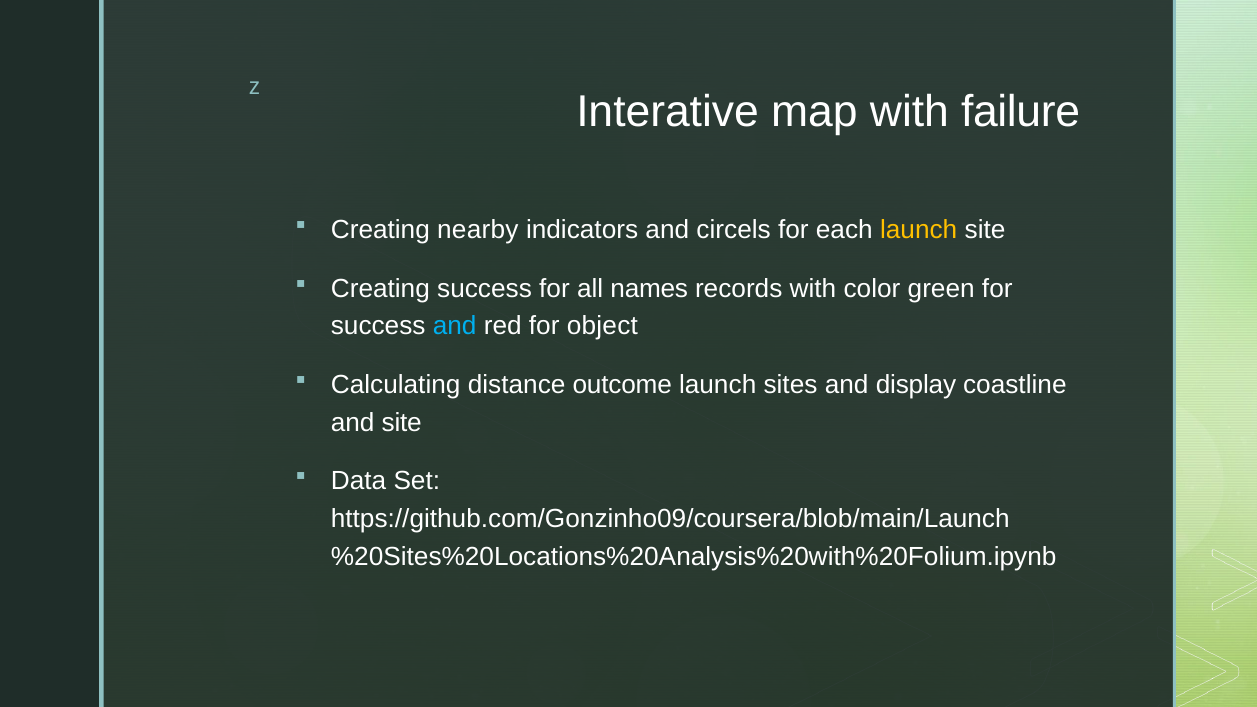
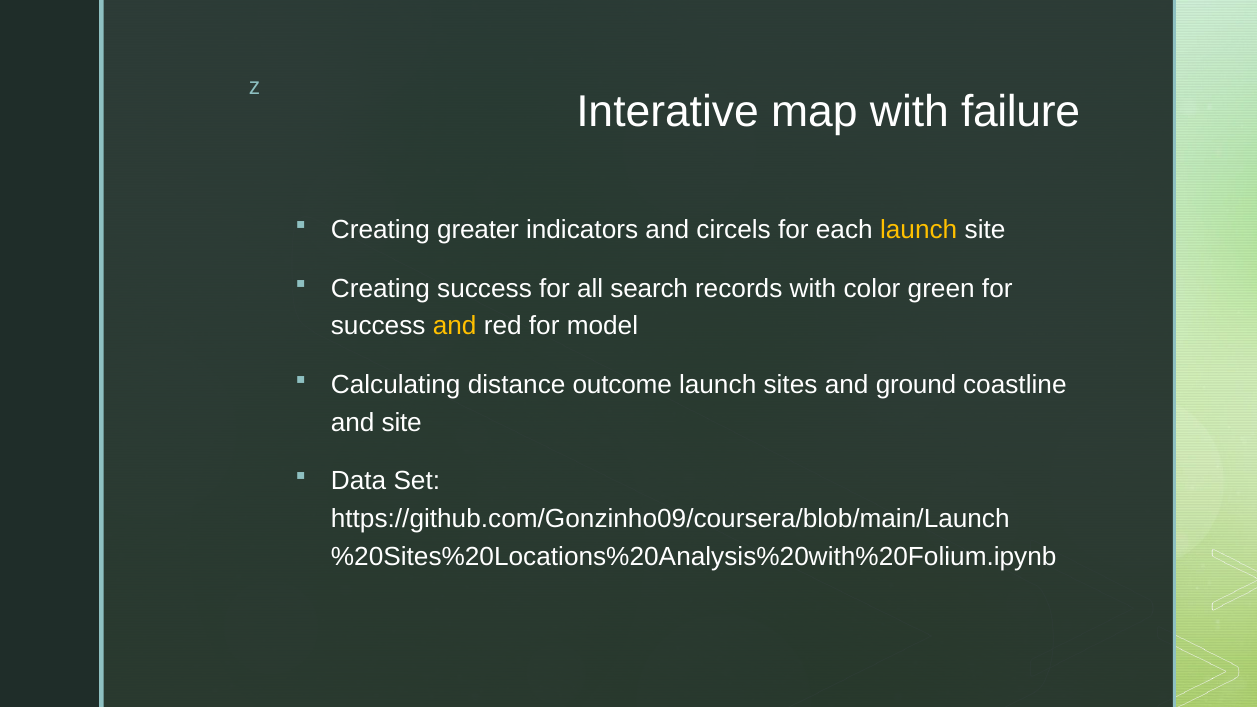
nearby: nearby -> greater (478, 230)
names: names -> search (649, 289)
and colour: light blue -> yellow (455, 326)
object: object -> model (602, 326)
display: display -> ground (916, 385)
